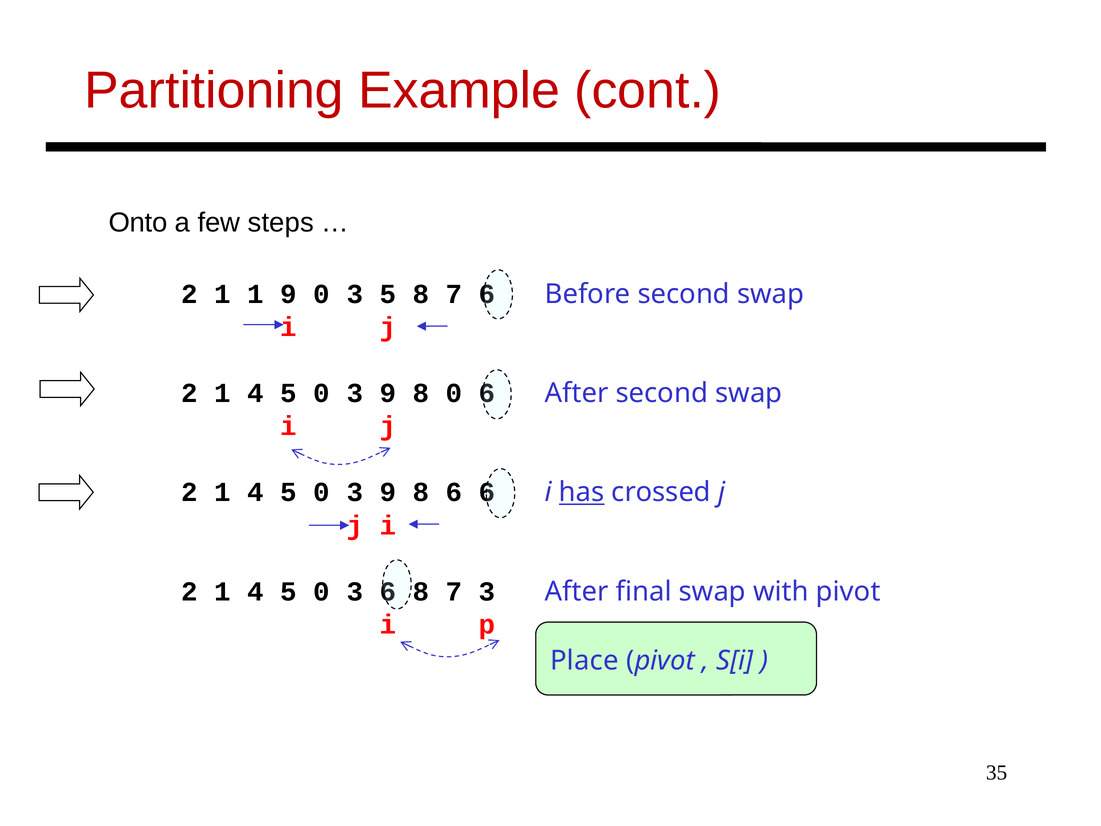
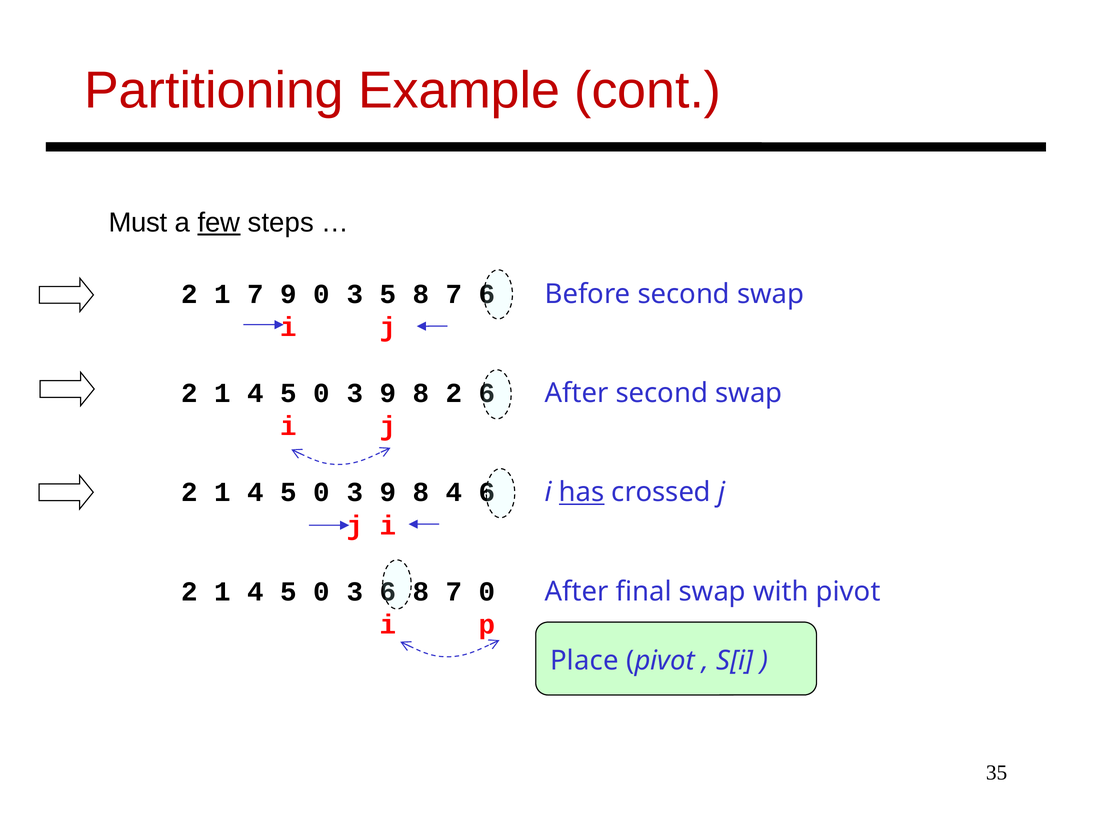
Onto: Onto -> Must (138, 223)
few underline: none -> present (219, 223)
1 1: 1 -> 7 (256, 294)
8 0: 0 -> 2 (454, 393)
8 6: 6 -> 4 (454, 492)
7 3: 3 -> 0 (487, 591)
